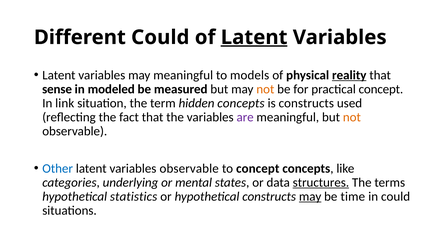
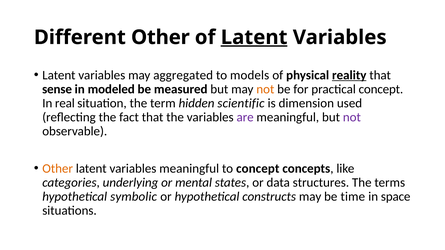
Different Could: Could -> Other (160, 37)
may meaningful: meaningful -> aggregated (183, 75)
link: link -> real (65, 103)
hidden concepts: concepts -> scientific (241, 103)
is constructs: constructs -> dimension (306, 103)
not colour: orange -> purple (352, 117)
Other colour: blue -> orange (58, 169)
variables observable: observable -> meaningful (189, 169)
structures underline: present -> none (321, 183)
statistics: statistics -> symbolic (134, 197)
may underline: present -> none (310, 197)
in could: could -> space (396, 197)
